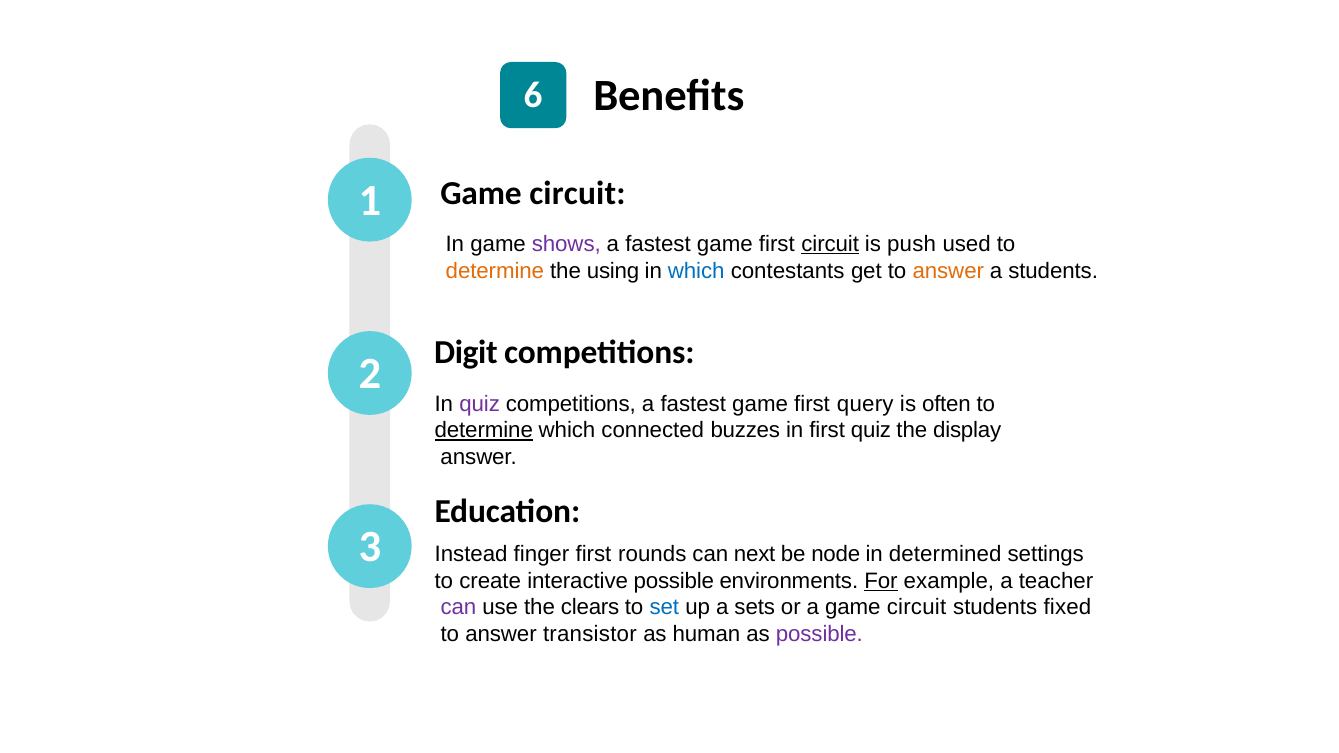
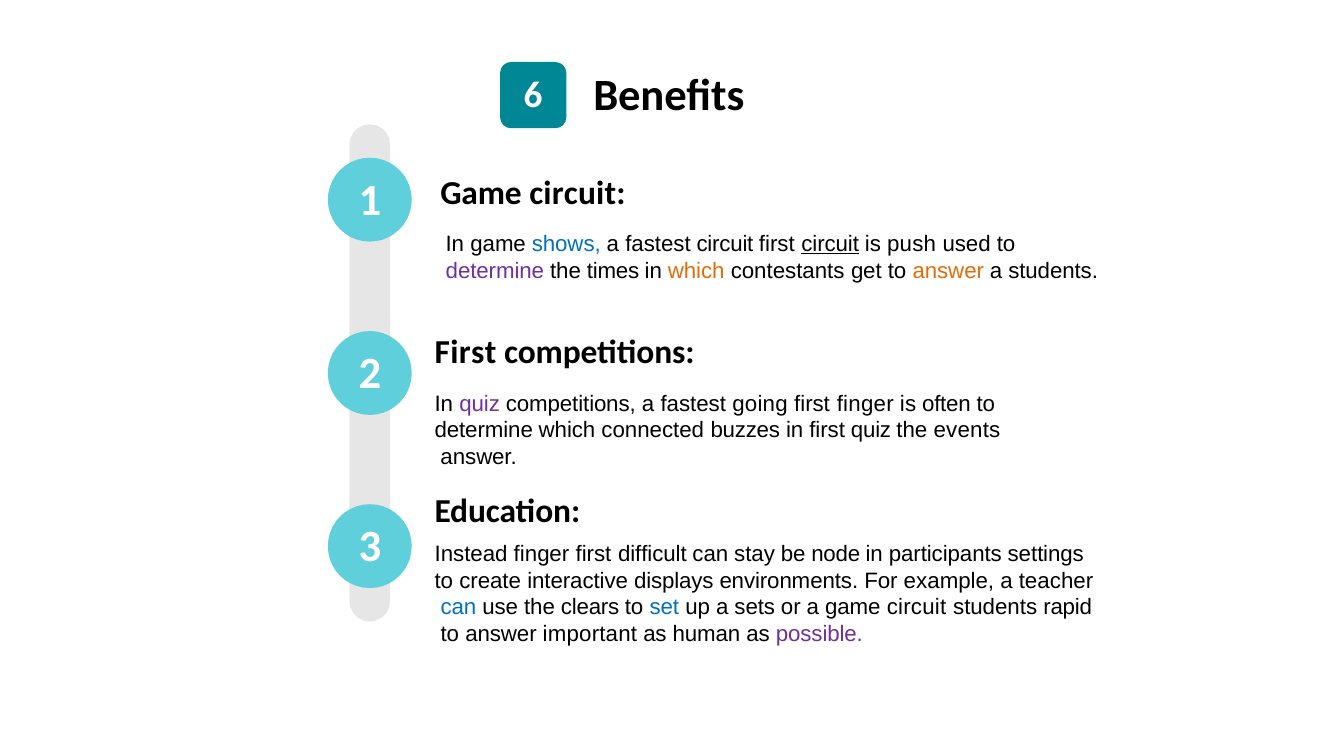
shows colour: purple -> blue (566, 244)
game: game -> circuit (725, 244)
determine colour: orange -> purple (495, 271)
using: using -> times (613, 271)
which colour: blue -> orange (696, 271)
Digit: Digit -> First (466, 352)
competitions a fastest game: game -> going (760, 404)
first query: query -> finger (865, 404)
determine underline: present -> none (484, 431)
display: display -> events (967, 431)
rounds: rounds -> difficult (652, 554)
next: next -> stay (755, 554)
determined: determined -> participants (945, 554)
interactive possible: possible -> displays (674, 581)
For underline: present -> none (881, 581)
can colour: purple -> blue (458, 608)
fixed: fixed -> rapid (1068, 608)
transistor: transistor -> important (590, 634)
